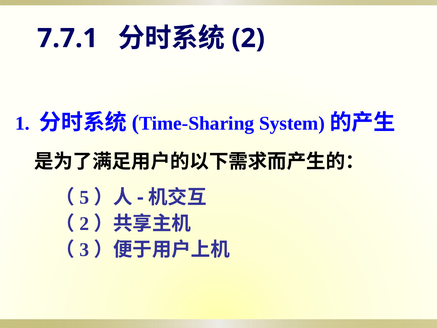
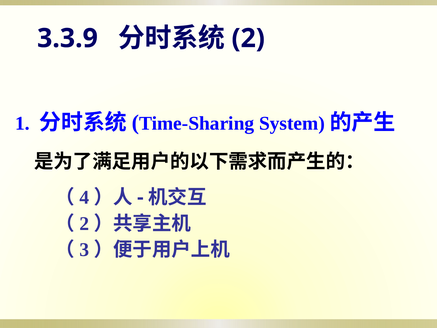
7.7.1: 7.7.1 -> 3.3.9 (67, 38)
5: 5 -> 4 (84, 197)
